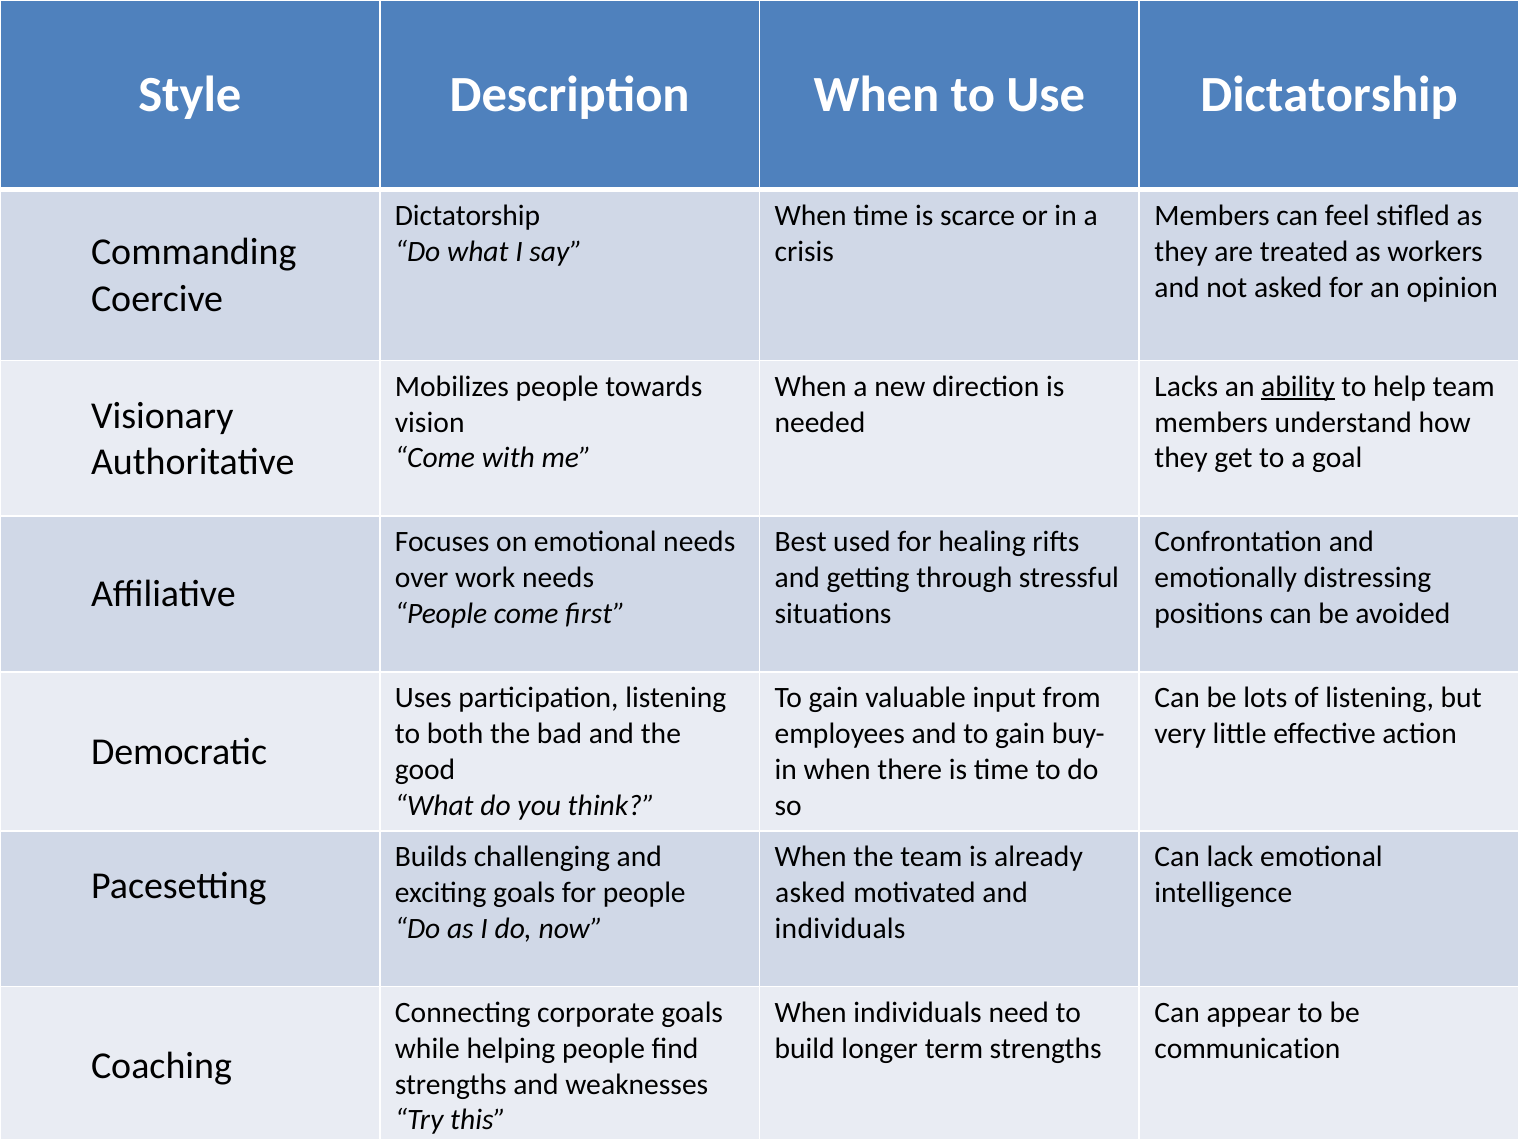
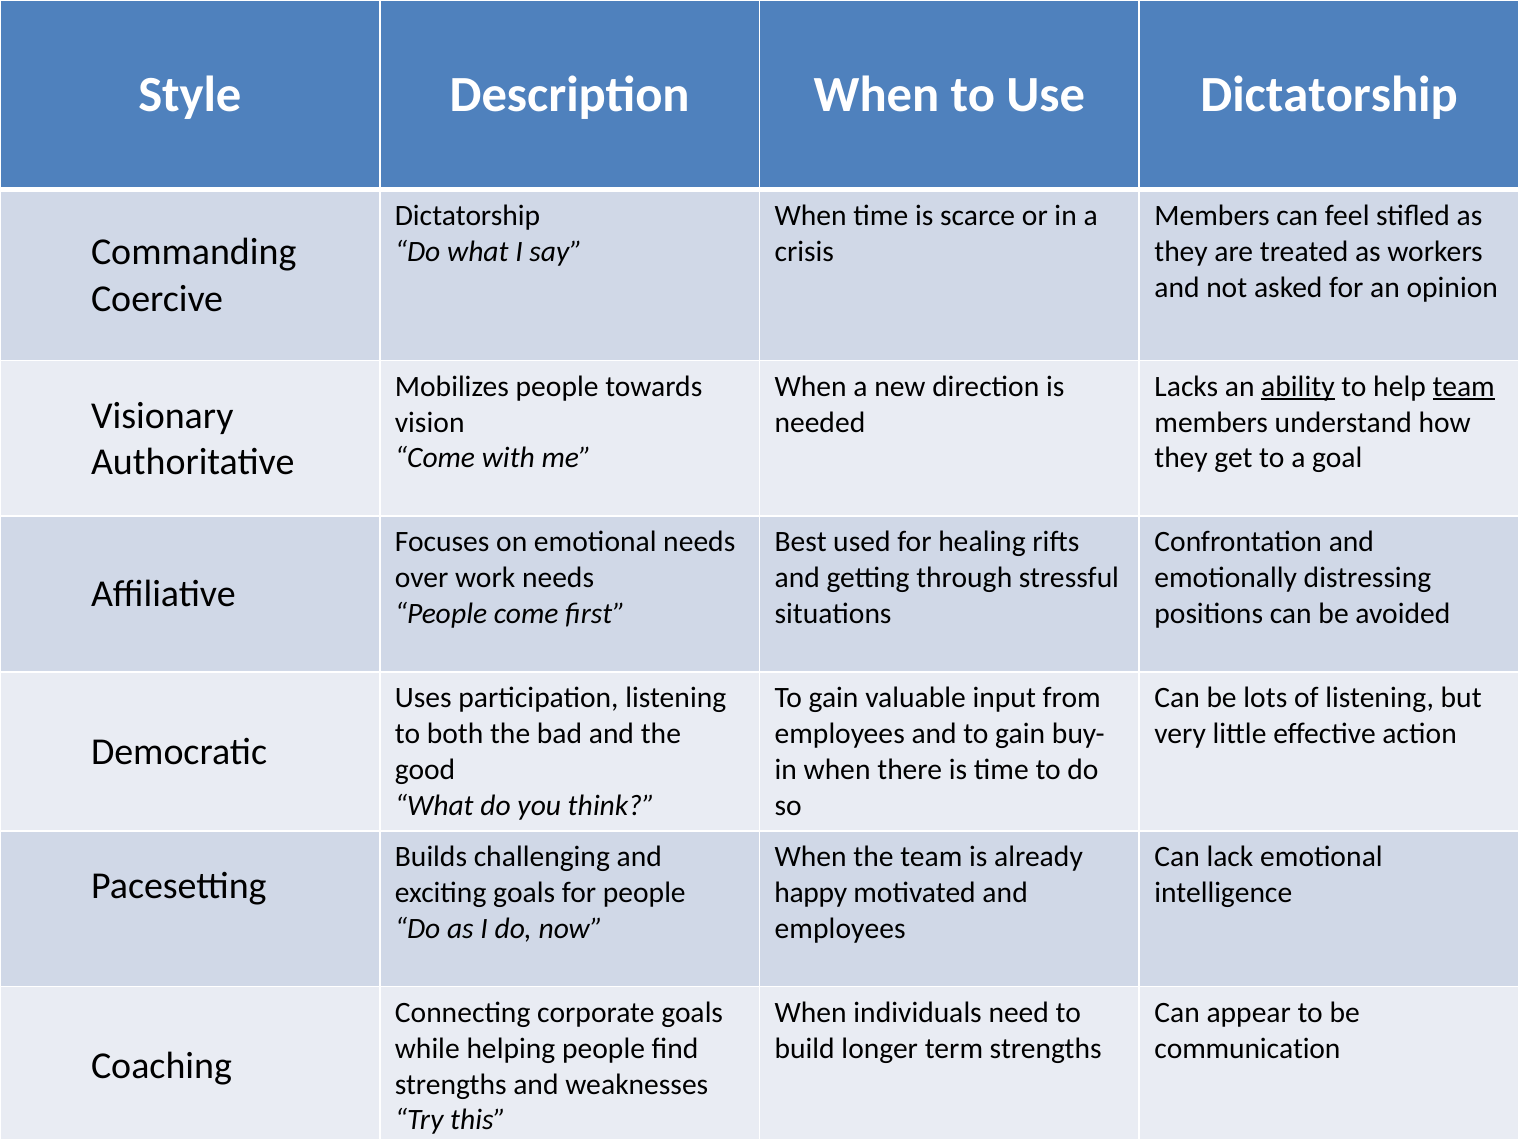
team underline: none -> present (1464, 386)
asked: asked -> happy (811, 893)
individuals: individuals -> employees (840, 929)
